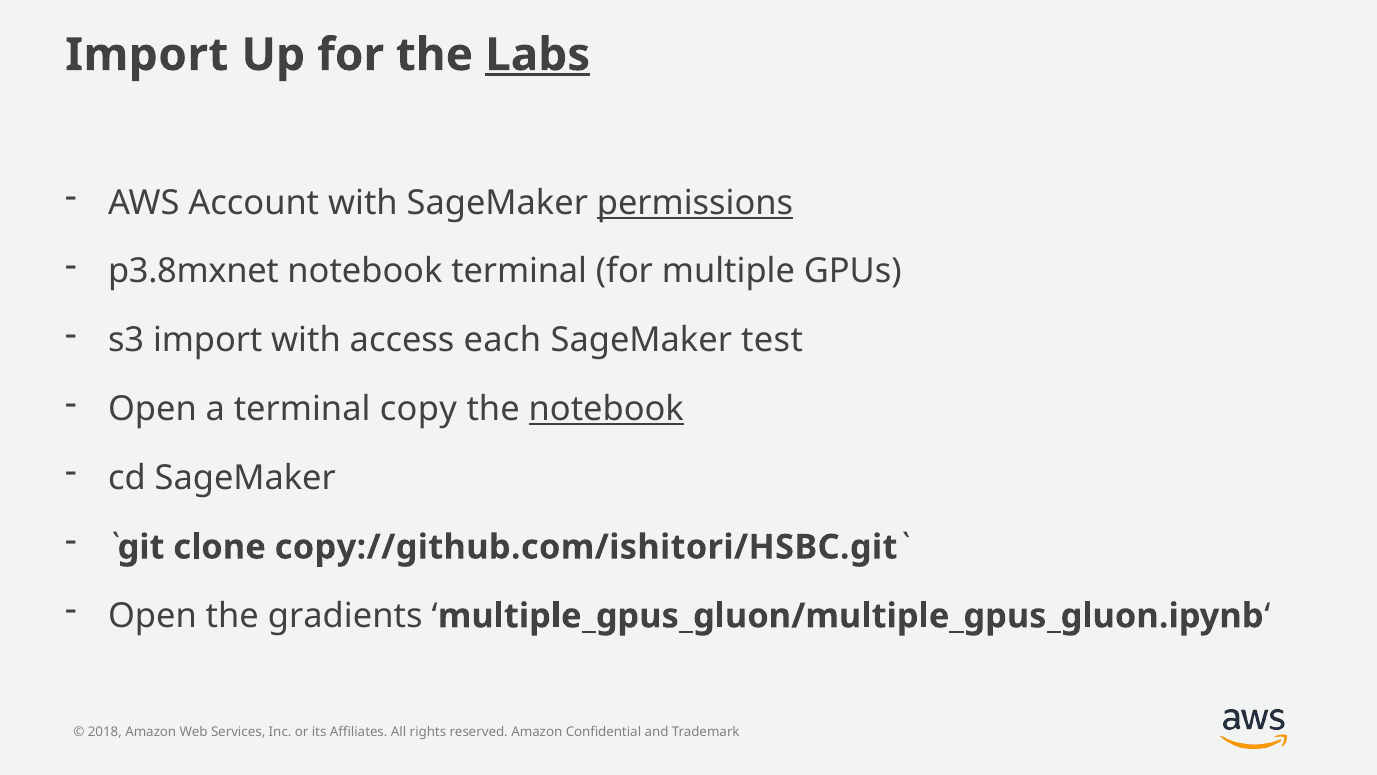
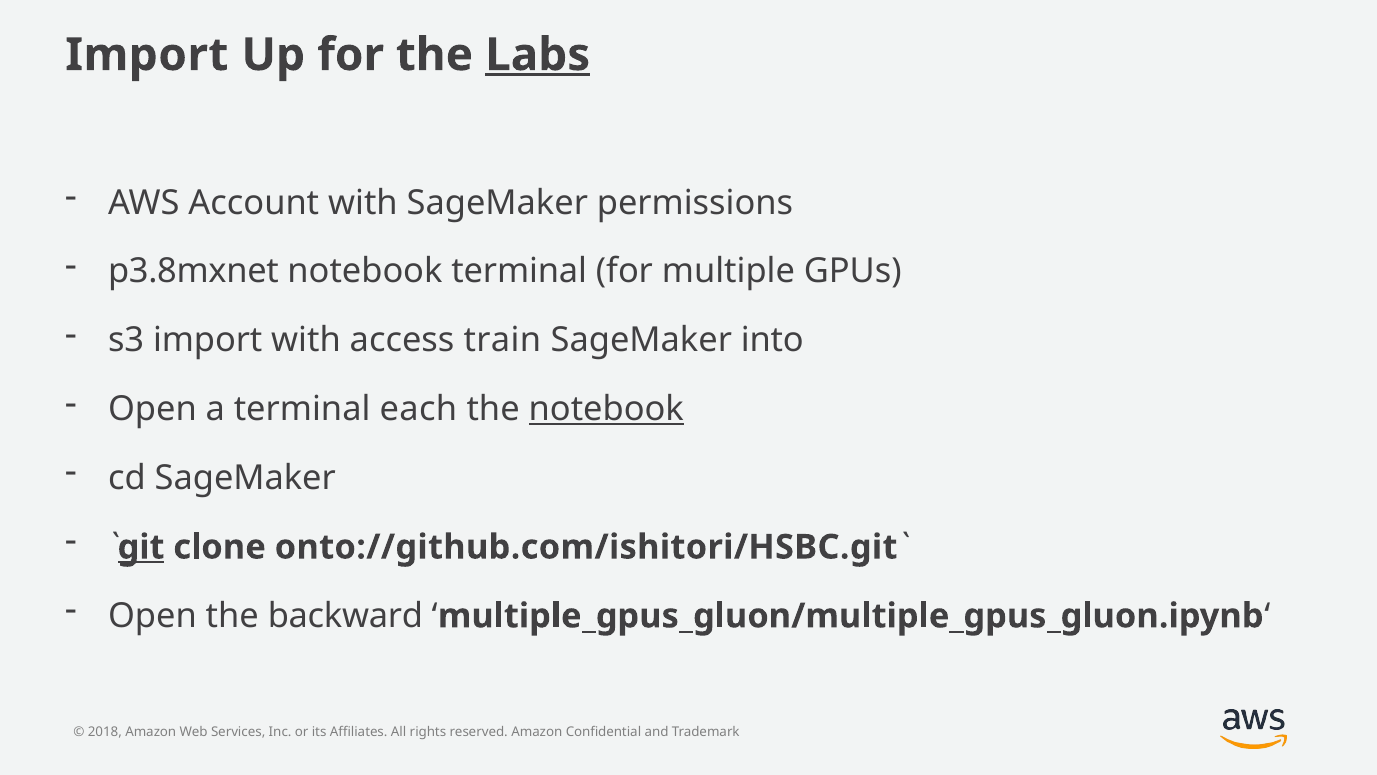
permissions underline: present -> none (695, 203)
each: each -> train (502, 340)
test: test -> into (772, 340)
copy: copy -> each (418, 409)
git underline: none -> present (141, 547)
copy://github.com/ishitori/HSBC.git: copy://github.com/ishitori/HSBC.git -> onto://github.com/ishitori/HSBC.git (586, 547)
gradients: gradients -> backward (345, 616)
